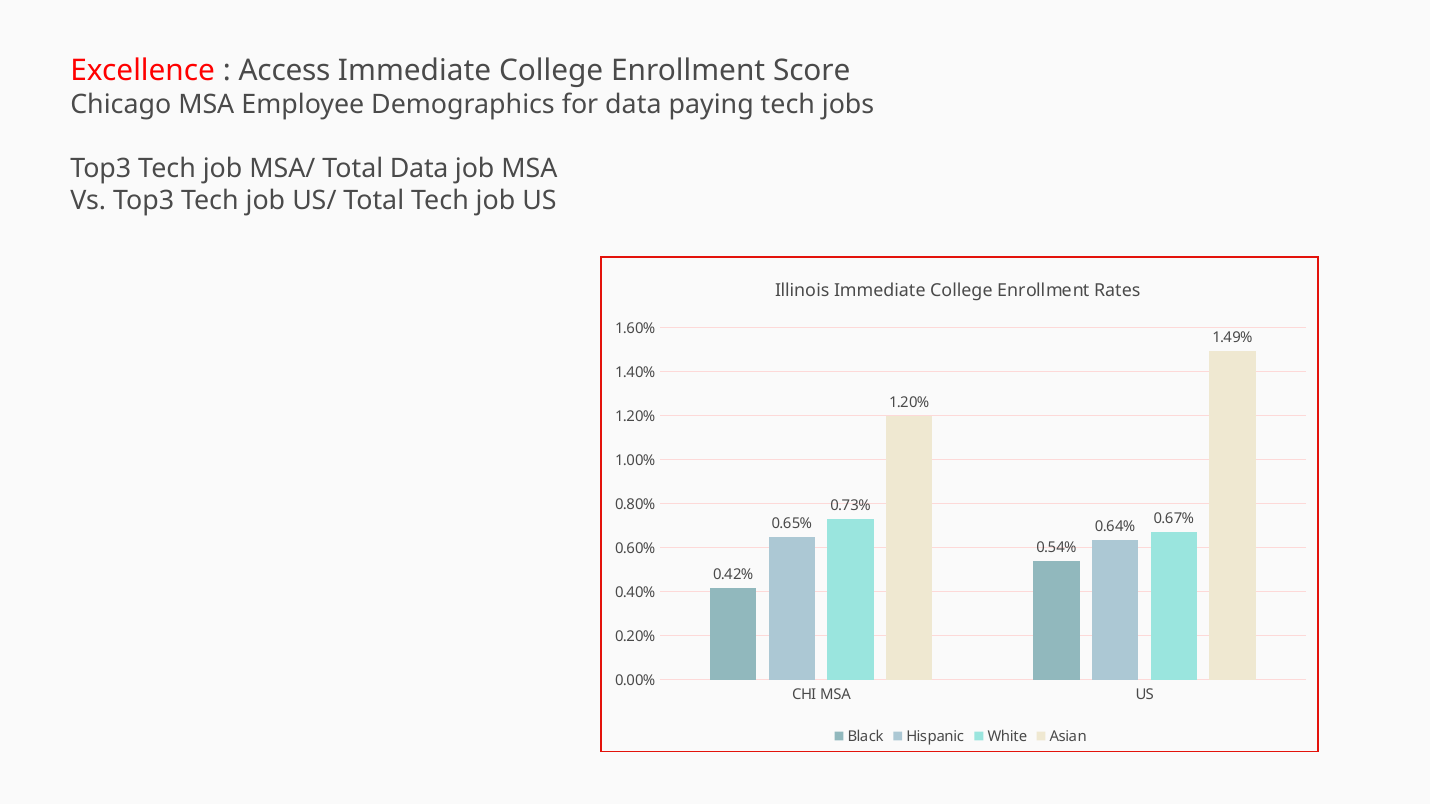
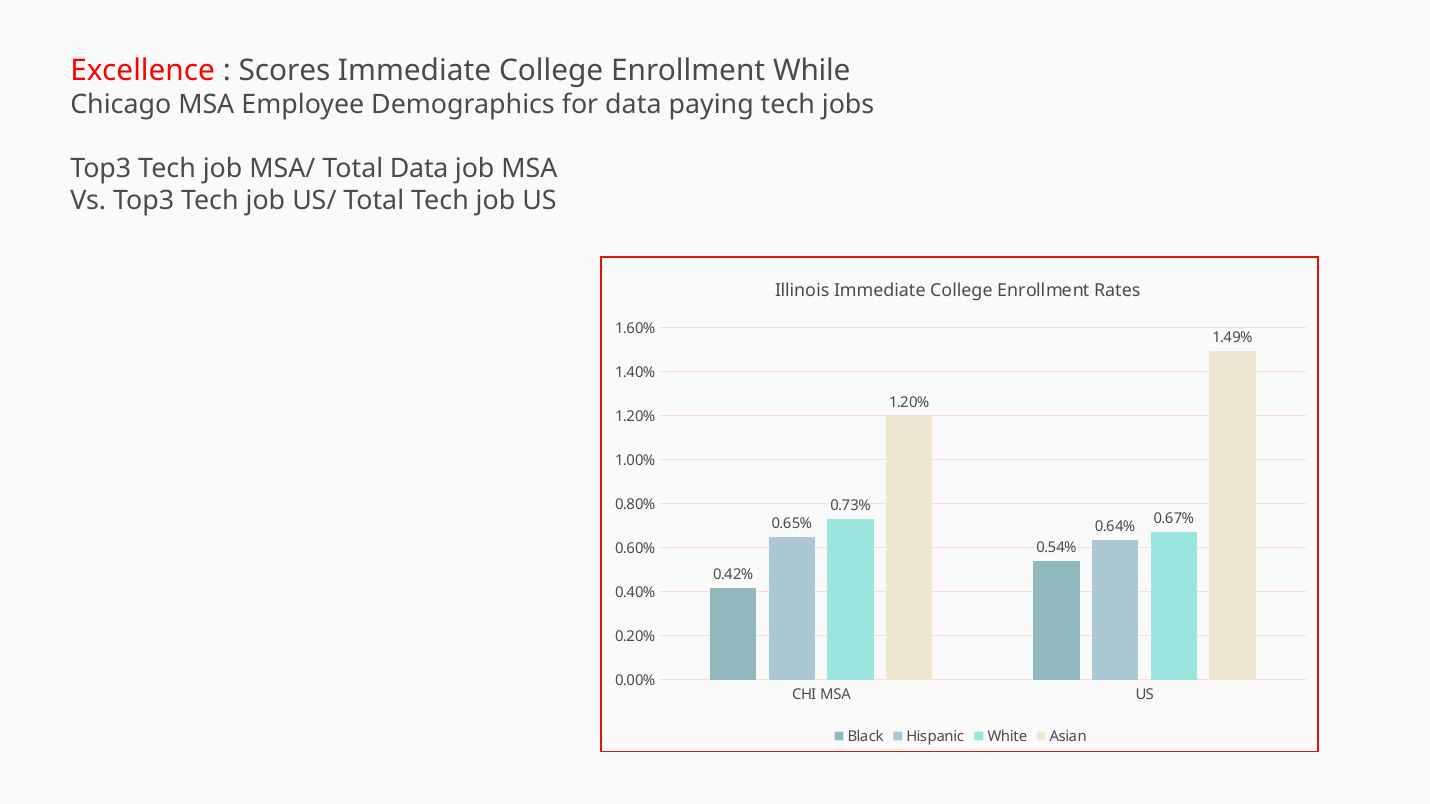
Access: Access -> Scores (284, 71)
Score: Score -> While (812, 71)
